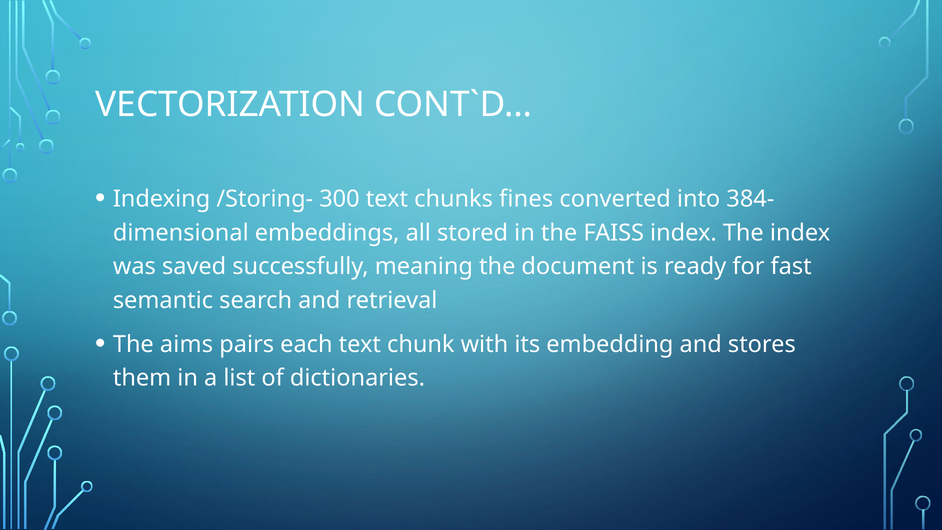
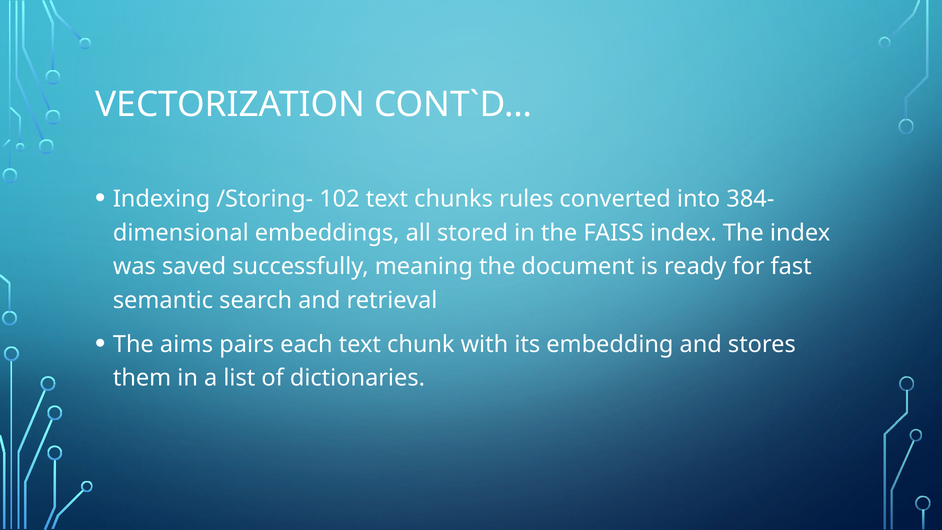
300: 300 -> 102 (339, 199)
fines: fines -> rules (526, 199)
